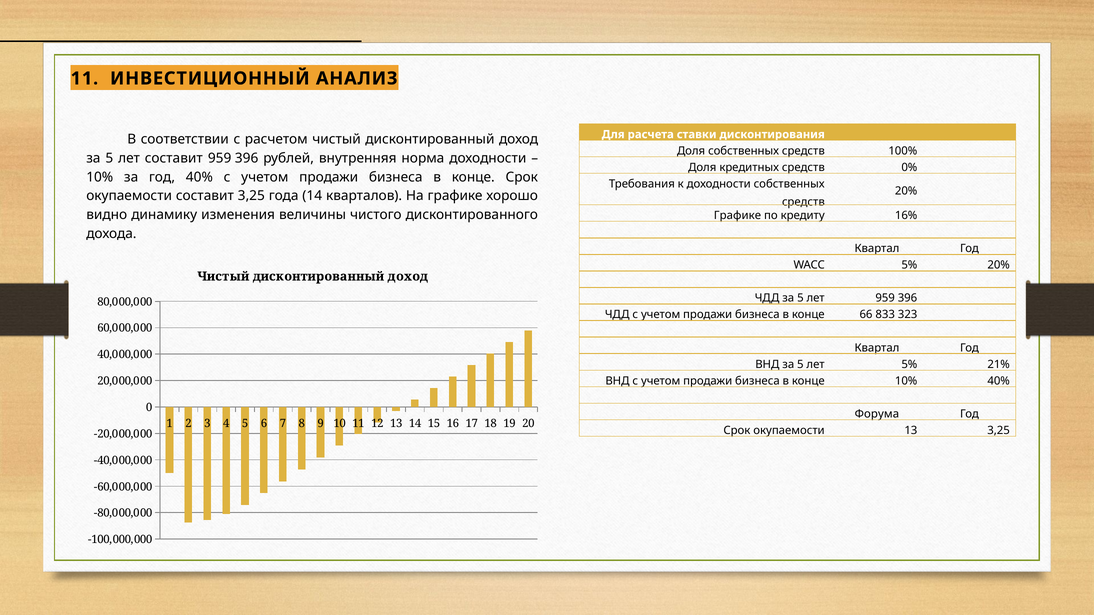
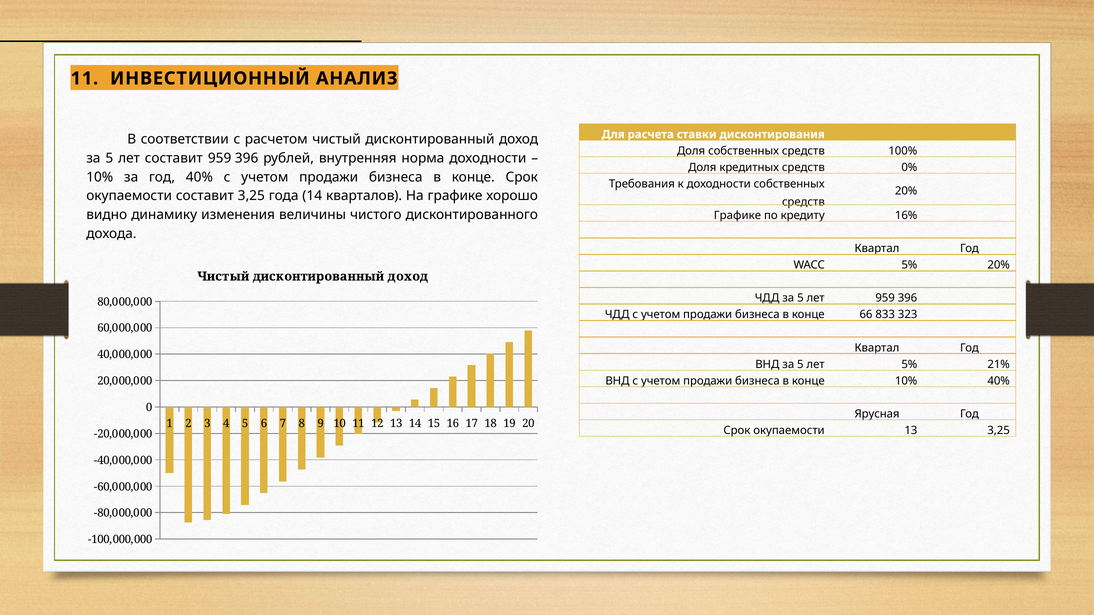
Форума: Форума -> Ярусная (877, 414)
